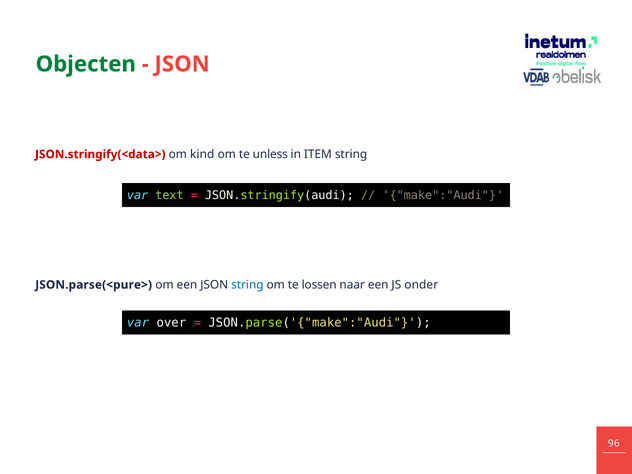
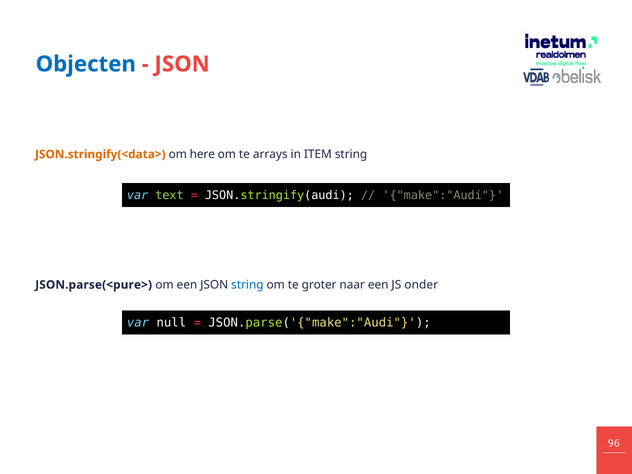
Objecten colour: green -> blue (86, 64)
JSON.stringify(<data> colour: red -> orange (100, 154)
kind: kind -> here (202, 154)
unless: unless -> arrays (270, 154)
lossen: lossen -> groter (319, 285)
over: over -> null (171, 323)
